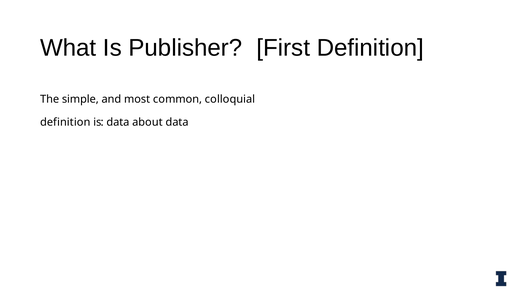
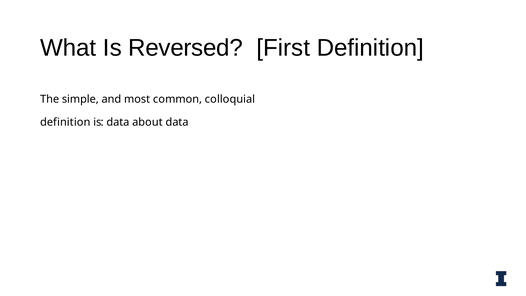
Publisher: Publisher -> Reversed (186, 48)
